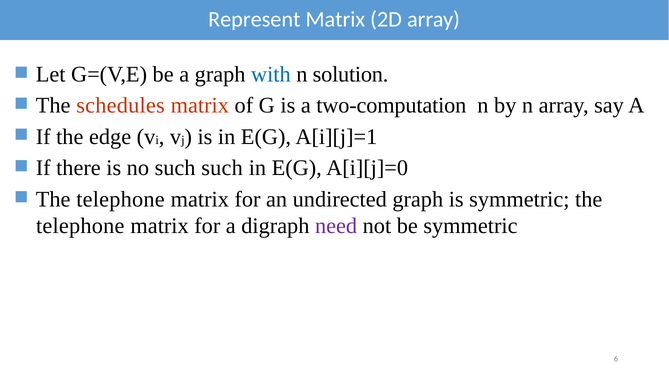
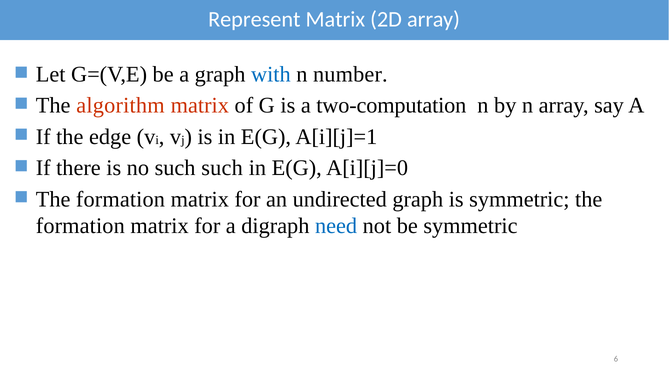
solution: solution -> number (350, 74)
schedules: schedules -> algorithm (120, 106)
telephone: telephone -> formation (120, 199)
telephone: telephone -> formation (80, 226)
need colour: purple -> blue (336, 226)
